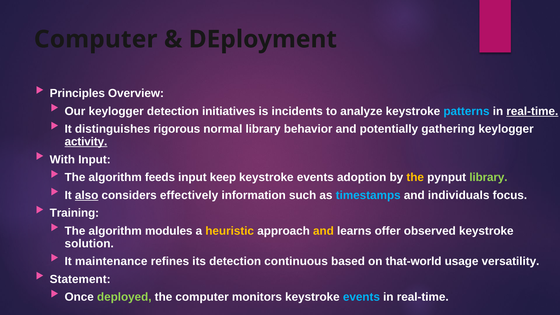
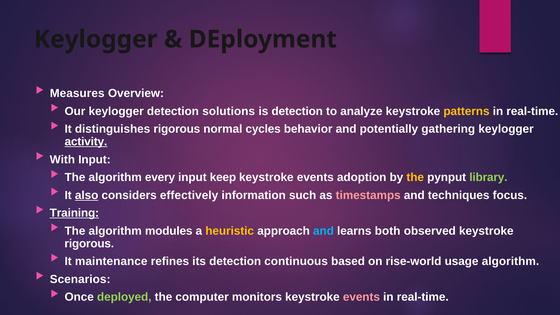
Computer: Computer -> Keylogger (96, 39)
Principles: Principles -> Measures (77, 93)
initiatives: initiatives -> solutions (229, 111)
is incidents: incidents -> detection (297, 111)
patterns colour: light blue -> yellow (466, 111)
real-time underline: present -> none (532, 111)
normal library: library -> cycles (263, 129)
feeds: feeds -> every (160, 177)
timestamps colour: light blue -> pink (368, 195)
individuals: individuals -> techniques (459, 195)
Training underline: none -> present (74, 213)
and colour: yellow -> light blue (323, 231)
offer: offer -> both (388, 231)
solution: solution -> rigorous (89, 244)
that-world: that-world -> rise-world (414, 261)
usage versatility: versatility -> algorithm (510, 261)
Statement: Statement -> Scenarios (80, 279)
events colour: light blue -> pink (361, 297)
